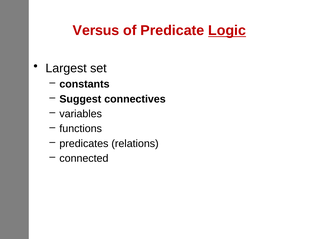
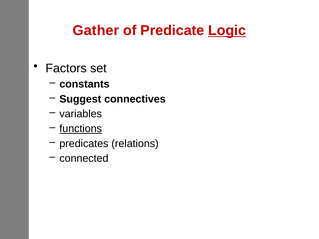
Versus: Versus -> Gather (96, 30)
Largest: Largest -> Factors (66, 68)
functions underline: none -> present (81, 129)
